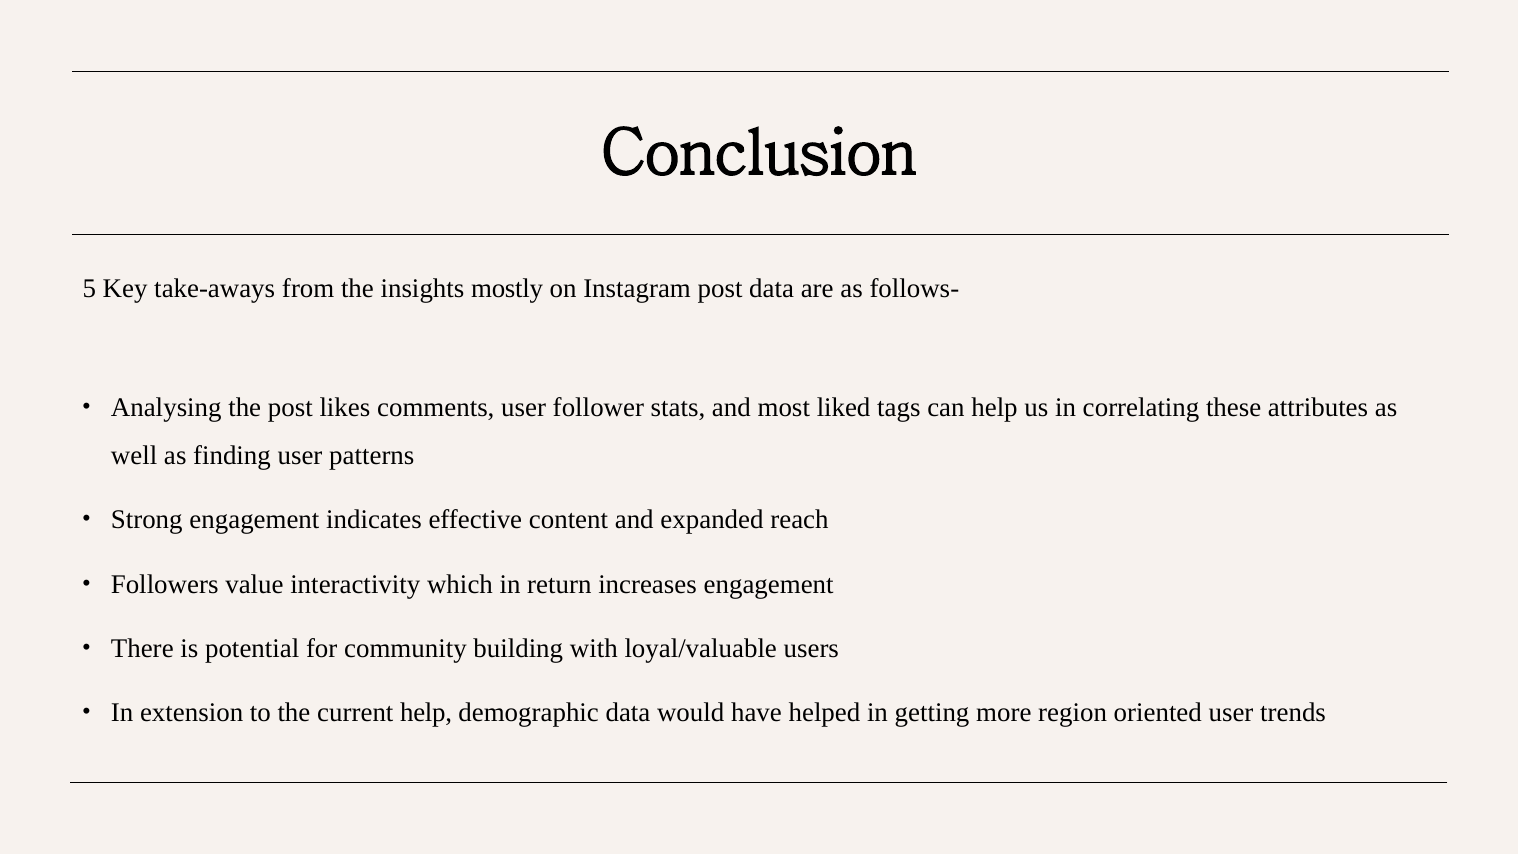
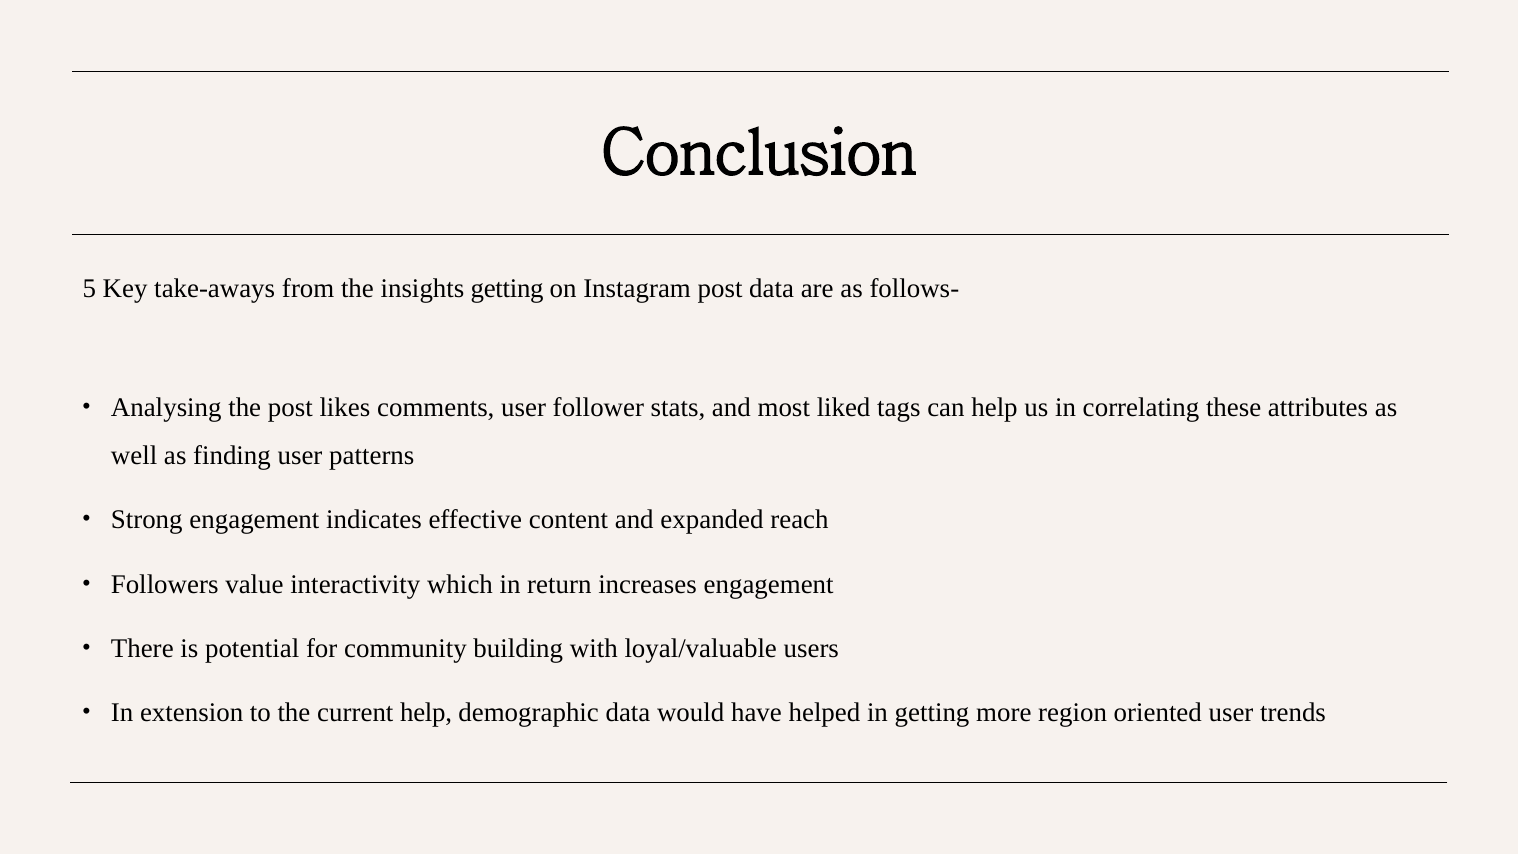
insights mostly: mostly -> getting (507, 289)
